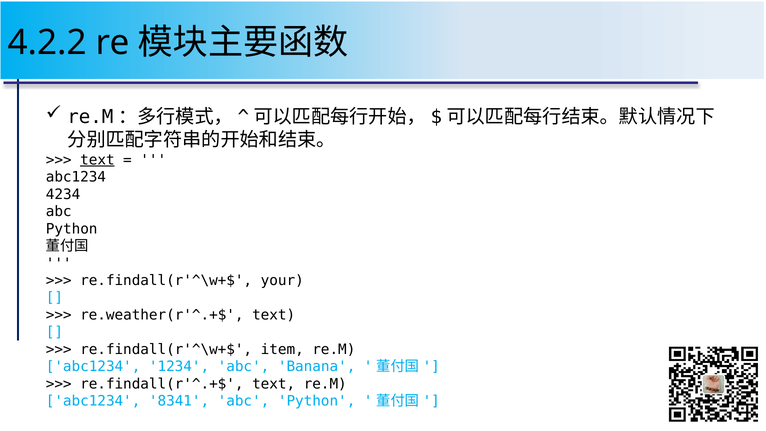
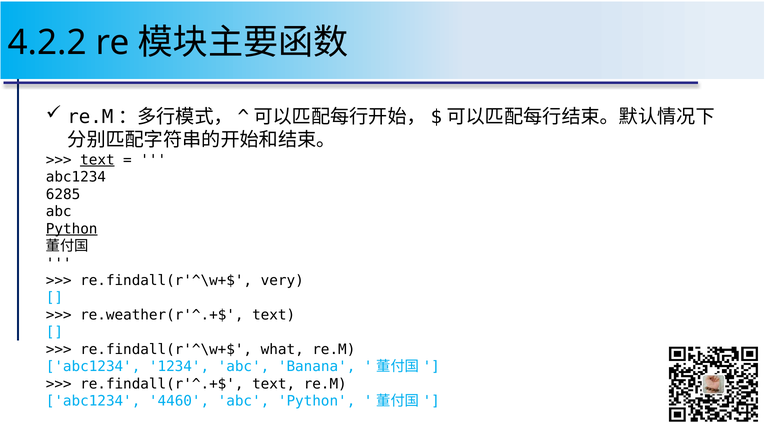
4234: 4234 -> 6285 (63, 194)
Python underline: none -> present (72, 229)
your: your -> very (282, 280)
item: item -> what (282, 349)
8341: 8341 -> 4460 (179, 401)
